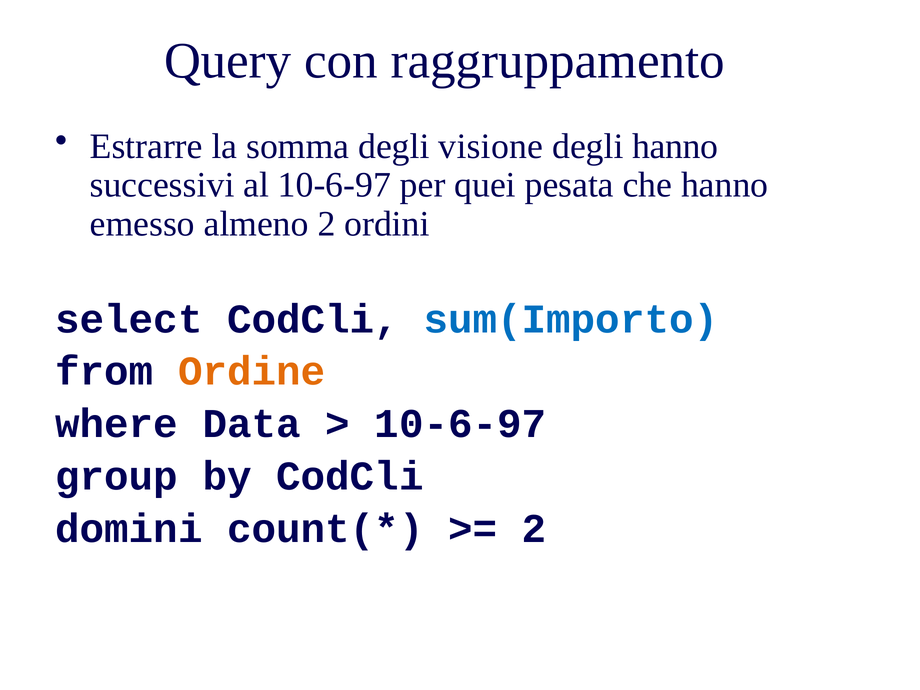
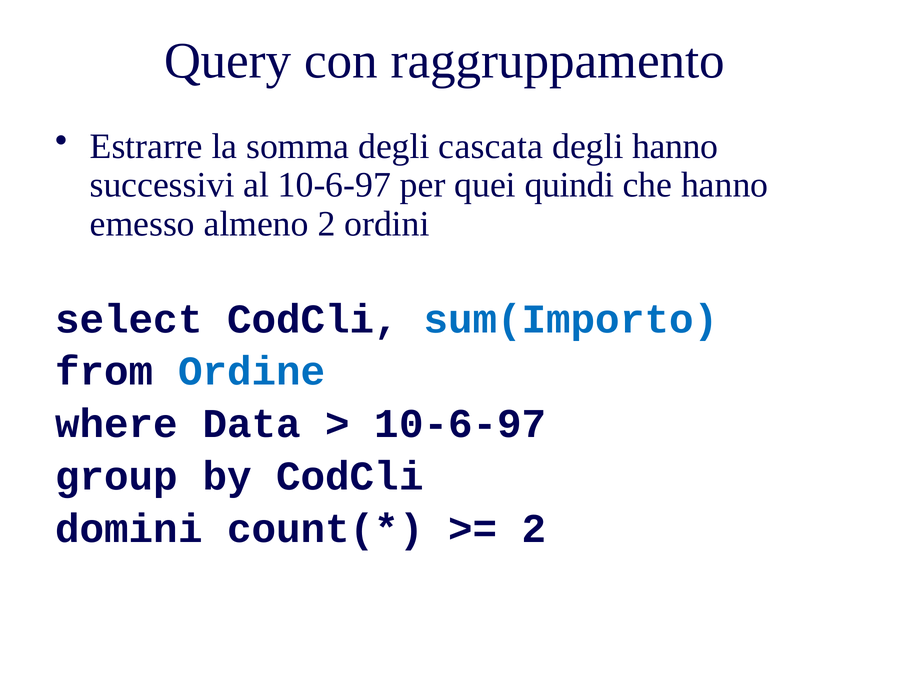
visione: visione -> cascata (491, 146)
pesata: pesata -> quindi (569, 185)
Ordine colour: orange -> blue (252, 371)
